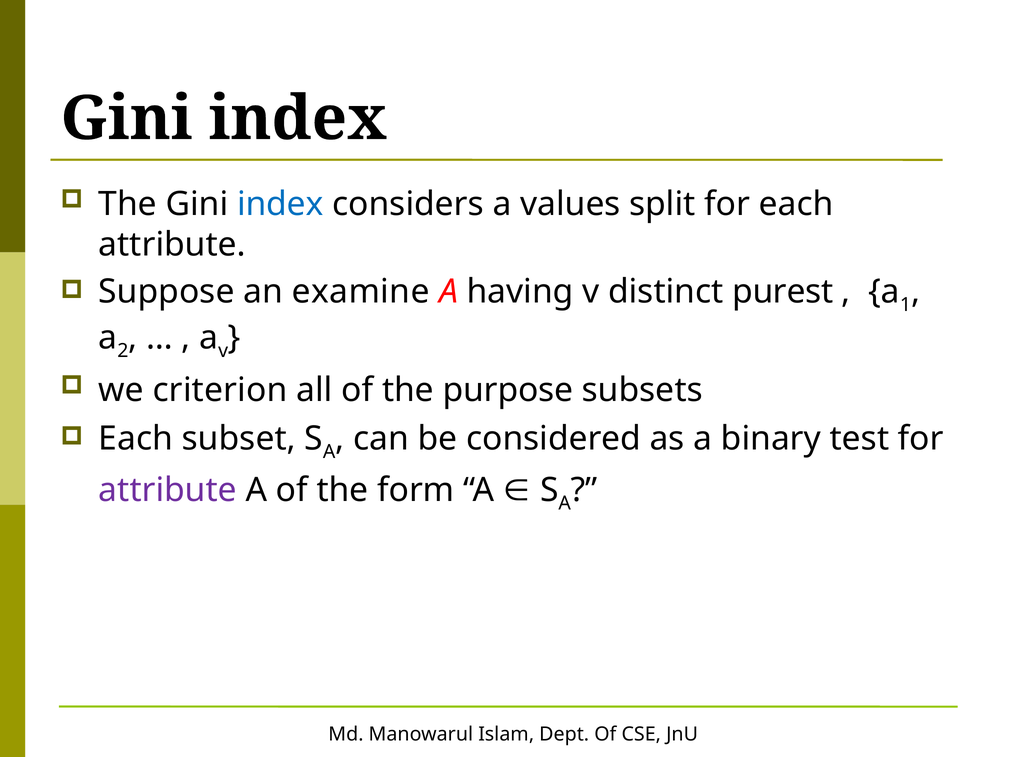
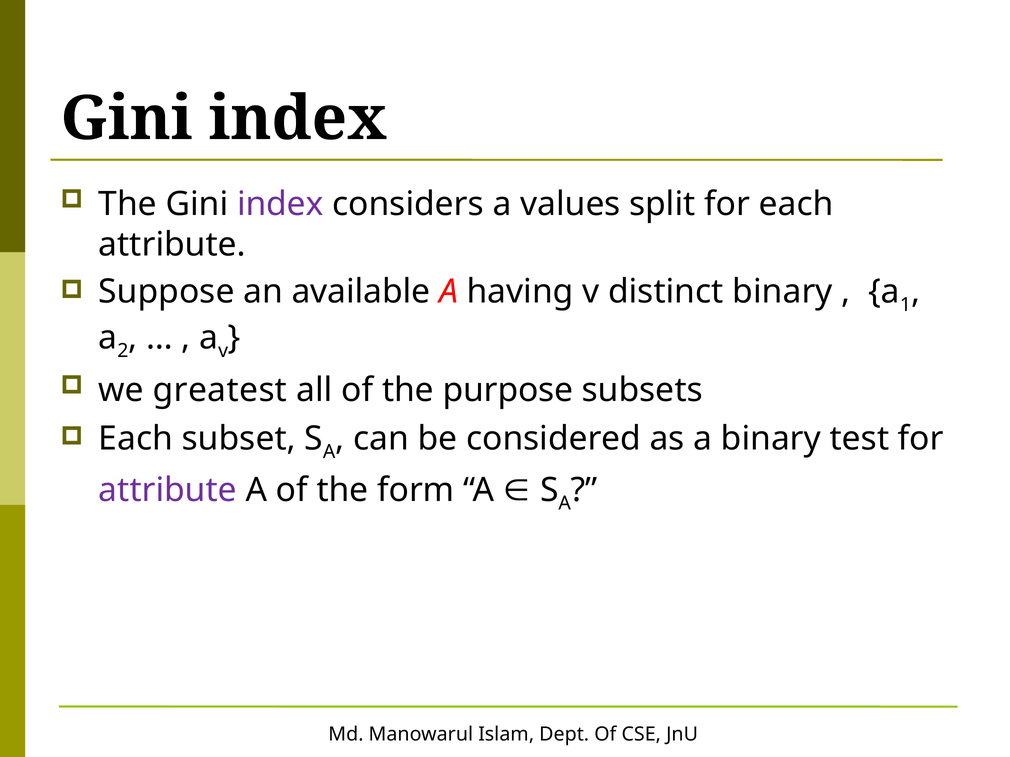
index colour: blue -> purple (280, 204)
examine: examine -> available (361, 292)
distinct purest: purest -> binary (782, 292)
criterion: criterion -> greatest (220, 391)
